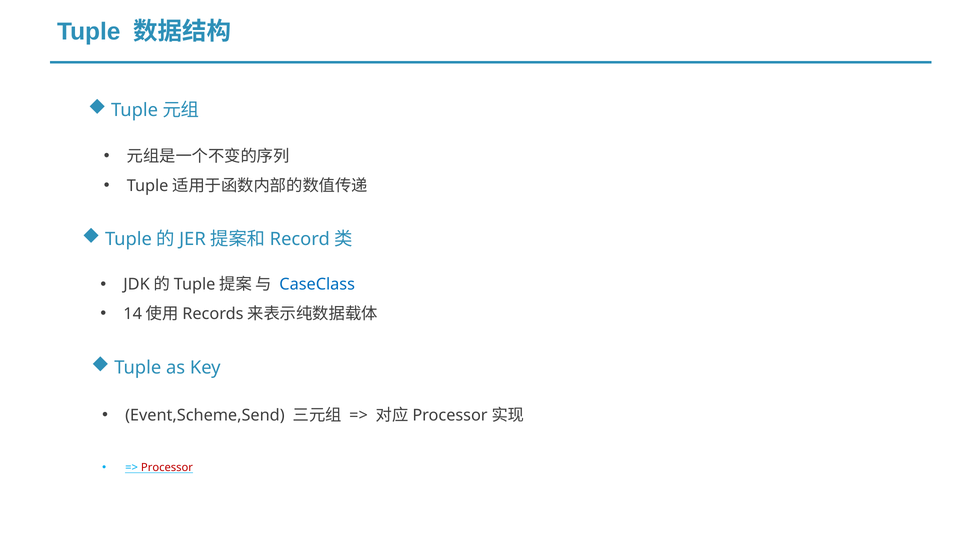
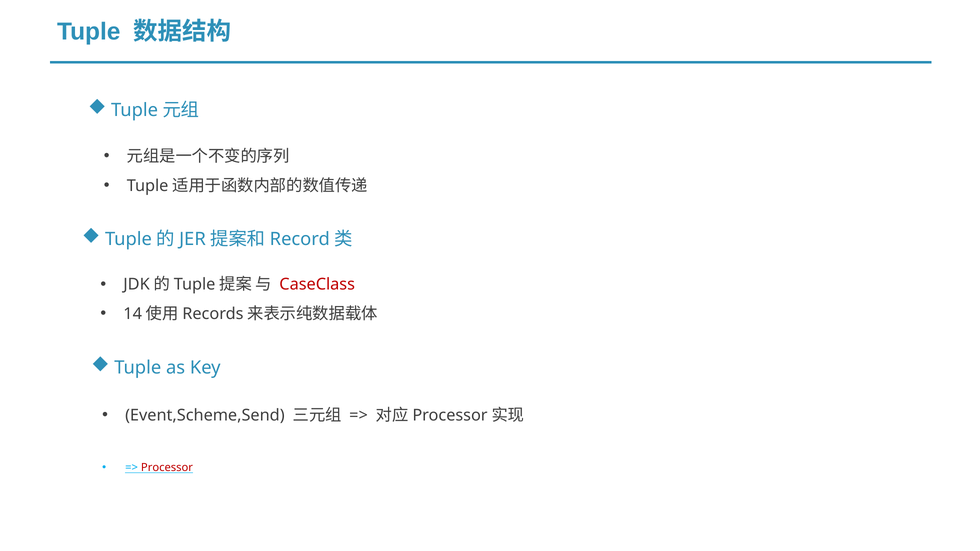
CaseClass colour: blue -> red (317, 285)
